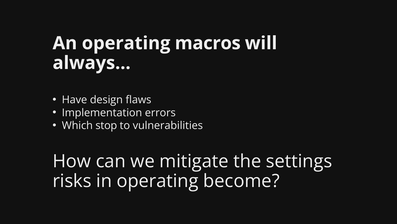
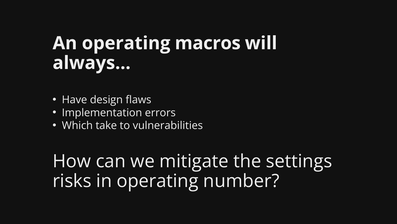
stop: stop -> take (106, 125)
become: become -> number (241, 181)
